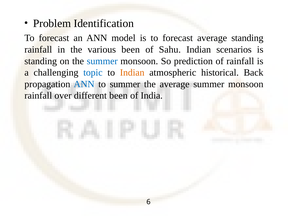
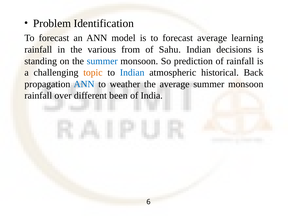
average standing: standing -> learning (247, 38)
various been: been -> from (131, 50)
scenarios: scenarios -> decisions (234, 50)
topic colour: blue -> orange (93, 73)
Indian colour: orange -> blue (132, 73)
to summer: summer -> weather (125, 84)
